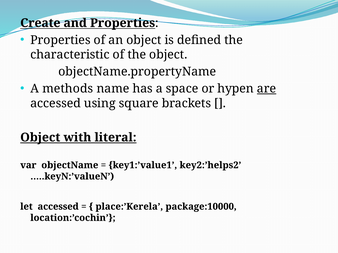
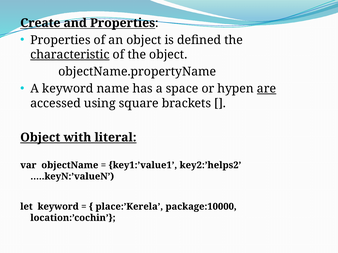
characteristic underline: none -> present (70, 55)
A methods: methods -> keyword (68, 89)
let accessed: accessed -> keyword (58, 207)
